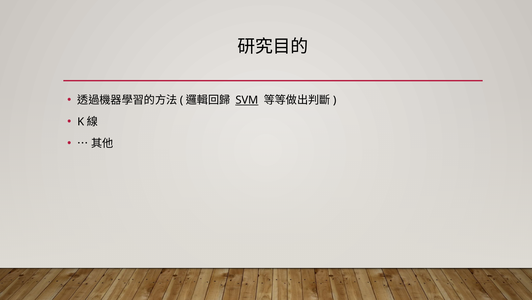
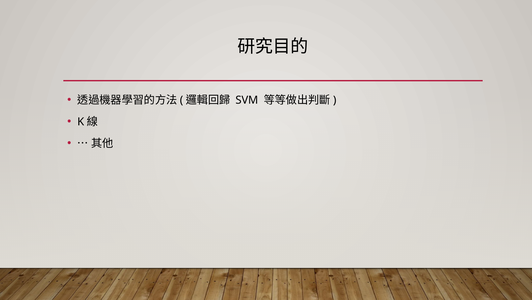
SVM underline: present -> none (247, 100)
